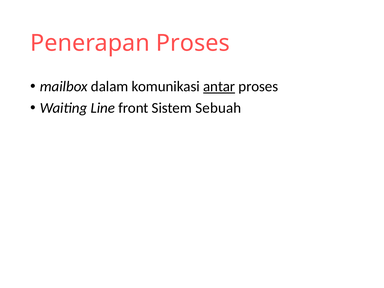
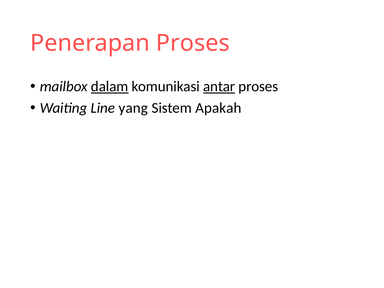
dalam underline: none -> present (110, 87)
front: front -> yang (133, 108)
Sebuah: Sebuah -> Apakah (218, 108)
